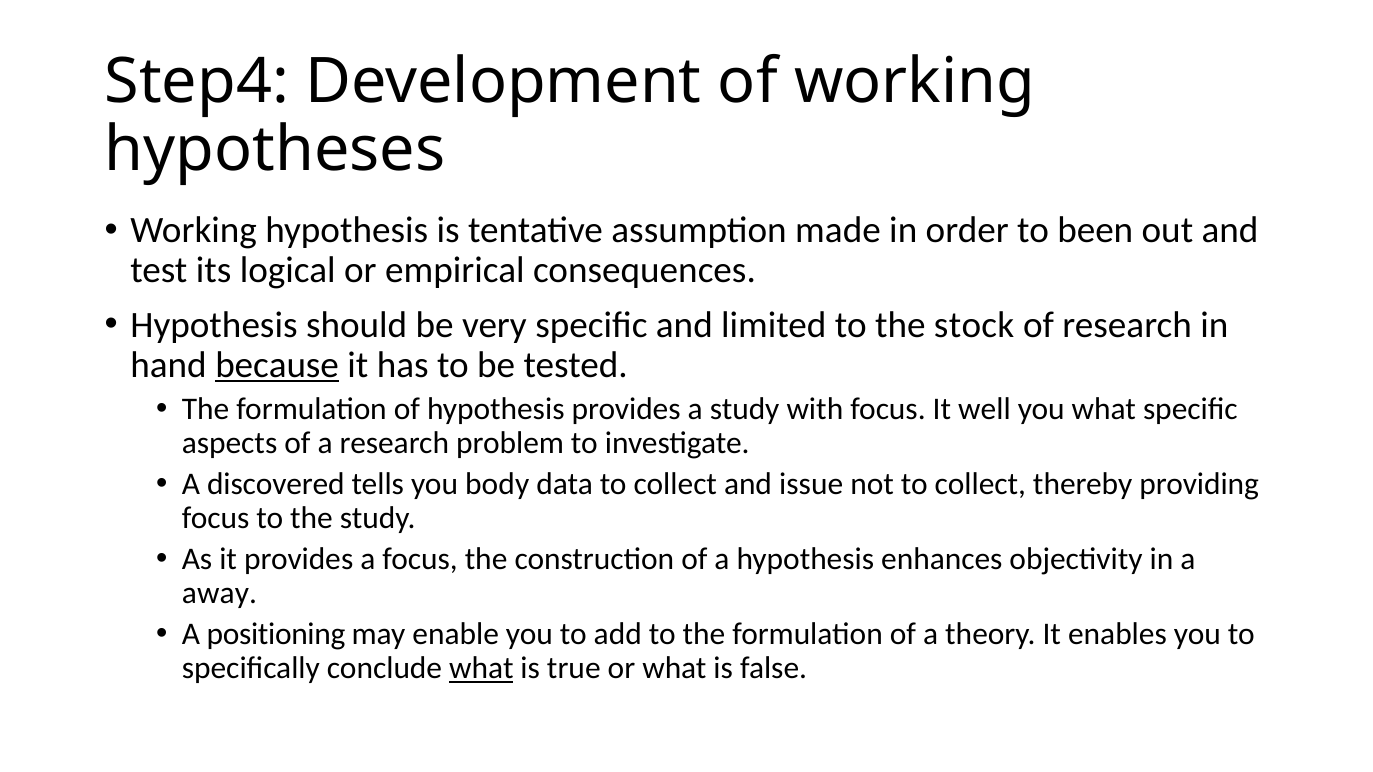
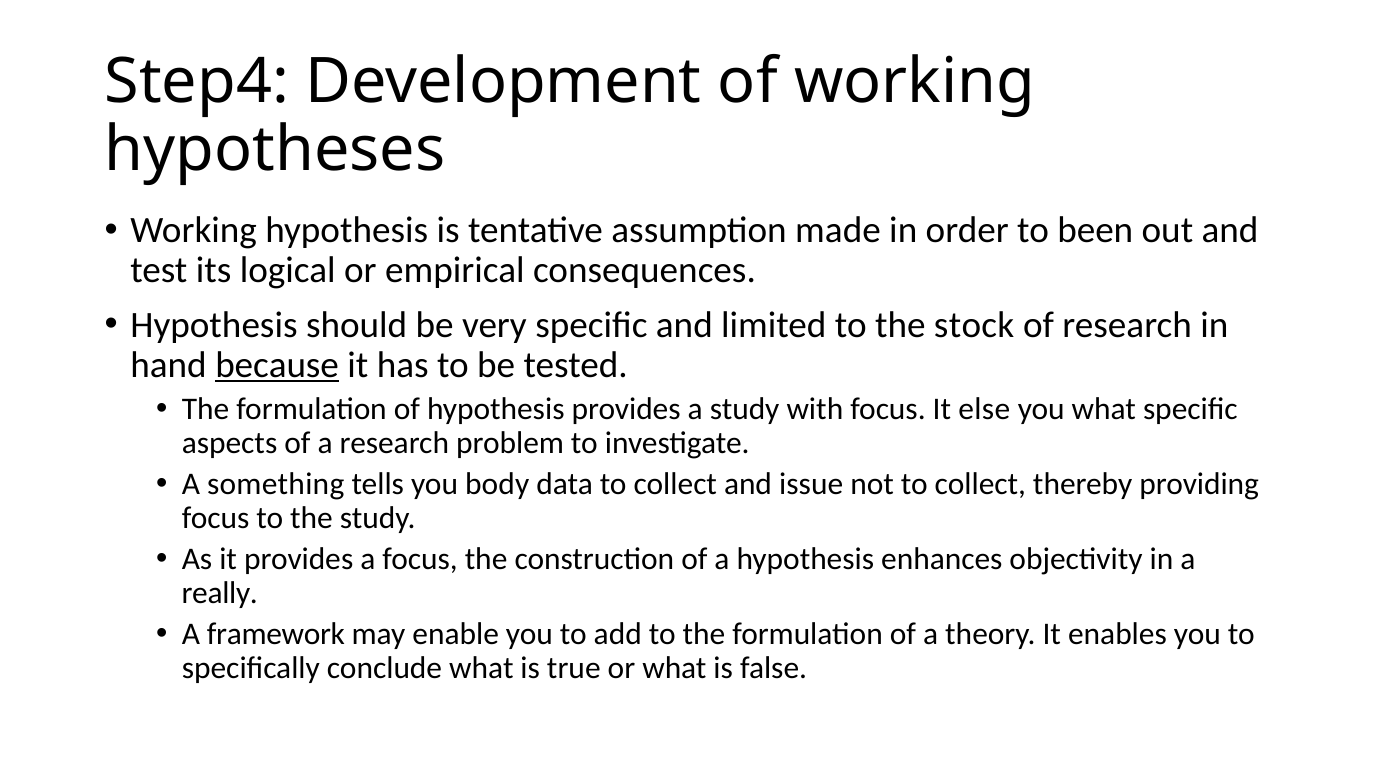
well: well -> else (984, 410)
discovered: discovered -> something (276, 485)
away: away -> really (220, 594)
positioning: positioning -> framework (276, 635)
what underline: present -> none (481, 669)
